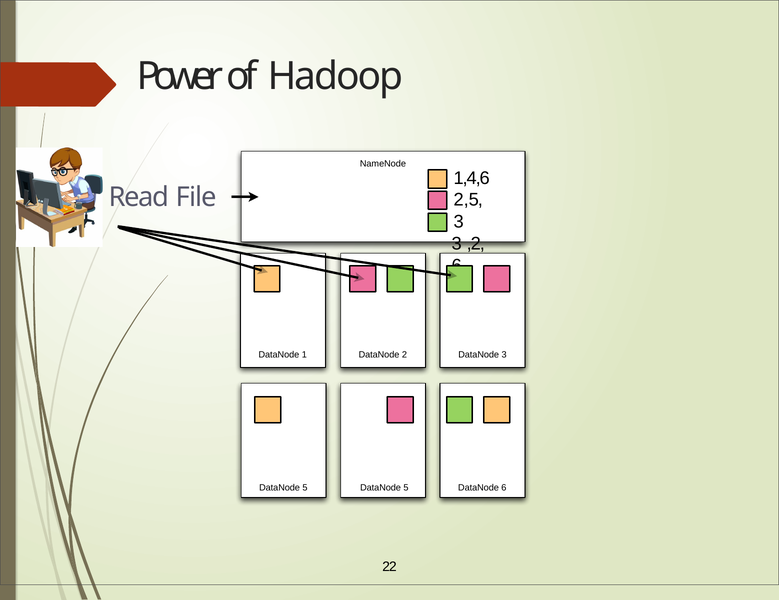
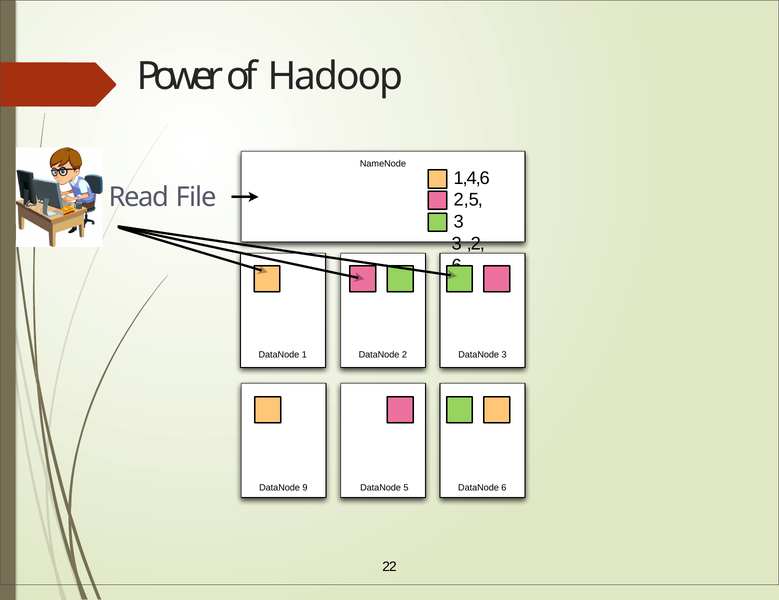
5: 5 -> 9 (305, 487)
